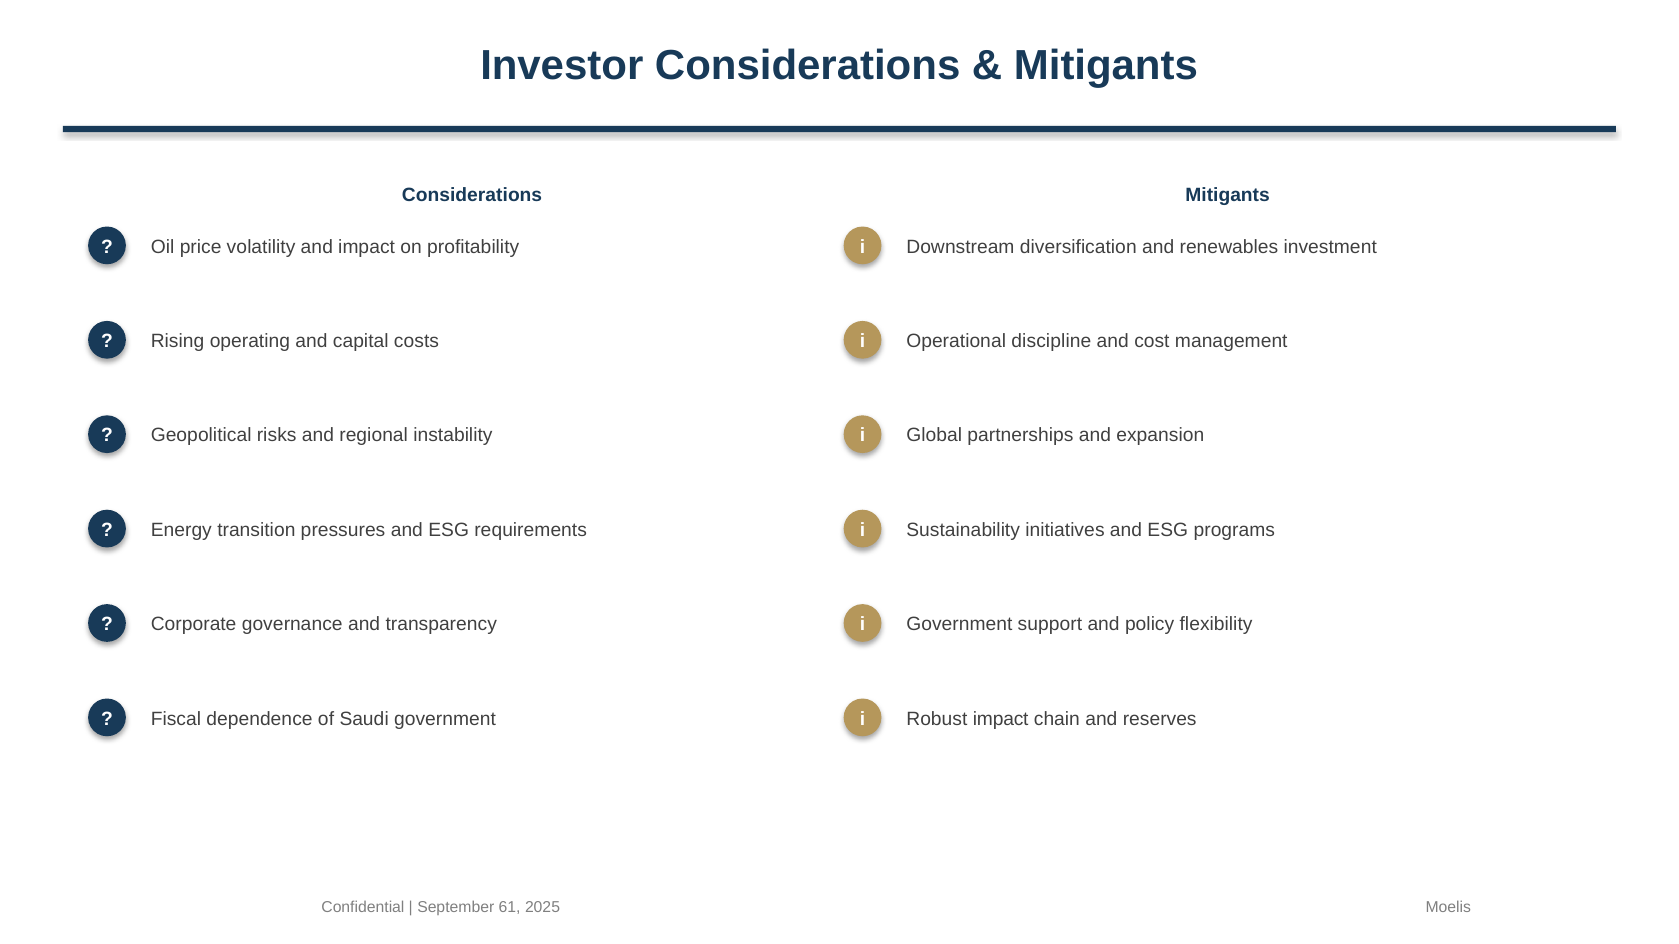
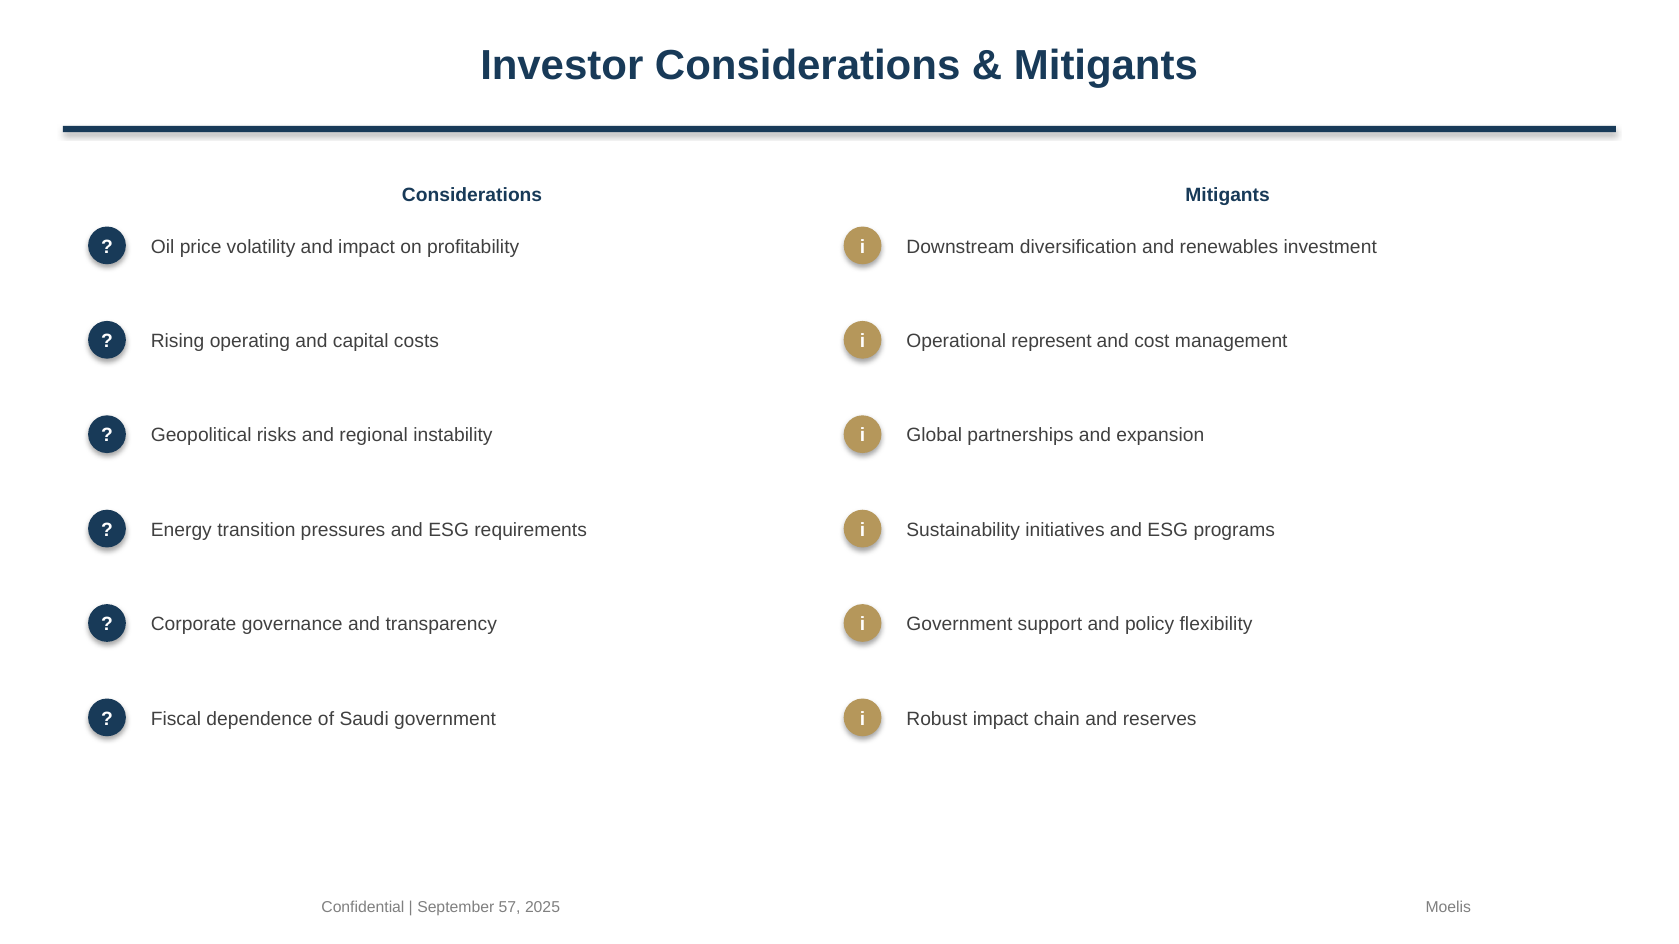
discipline: discipline -> represent (1052, 341)
61: 61 -> 57 (510, 908)
